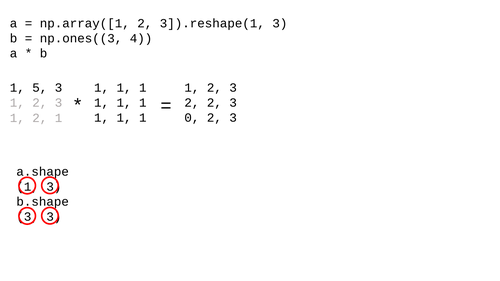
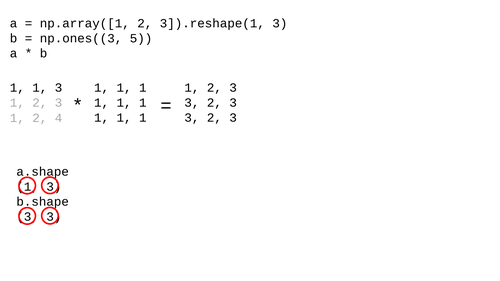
4: 4 -> 5 (141, 38)
5: 5 -> 1 (40, 88)
2: 2 -> 3 (192, 103)
0: 0 -> 3 (192, 118)
2 1: 1 -> 4 (59, 118)
